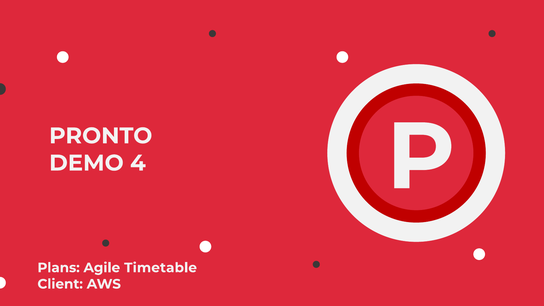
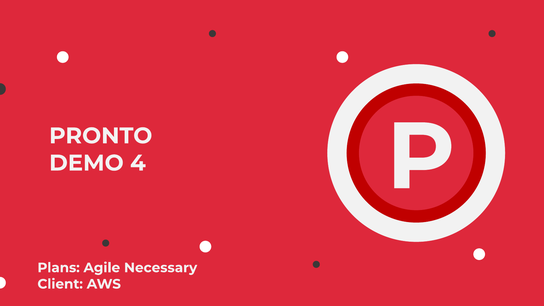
Timetable: Timetable -> Necessary (161, 268)
